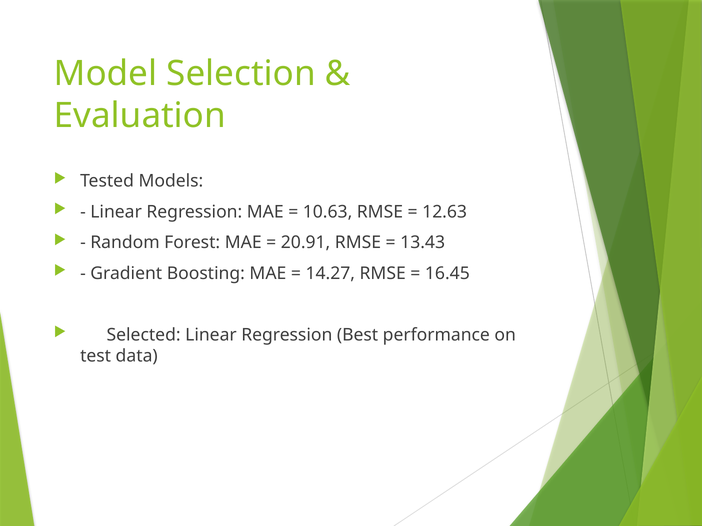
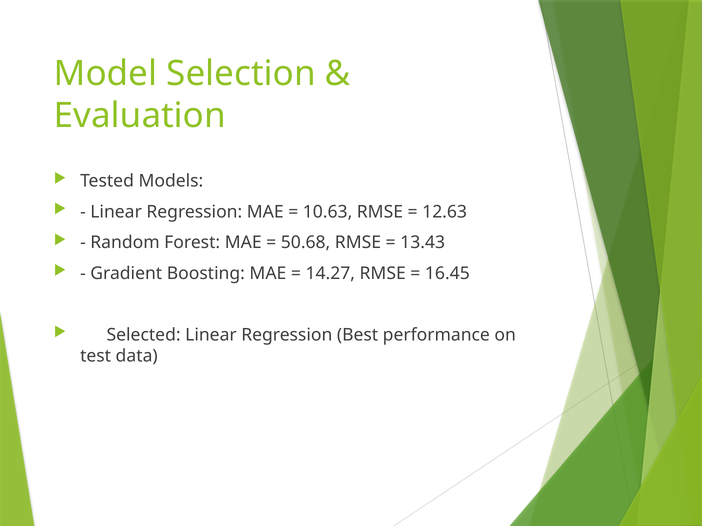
20.91: 20.91 -> 50.68 (306, 243)
